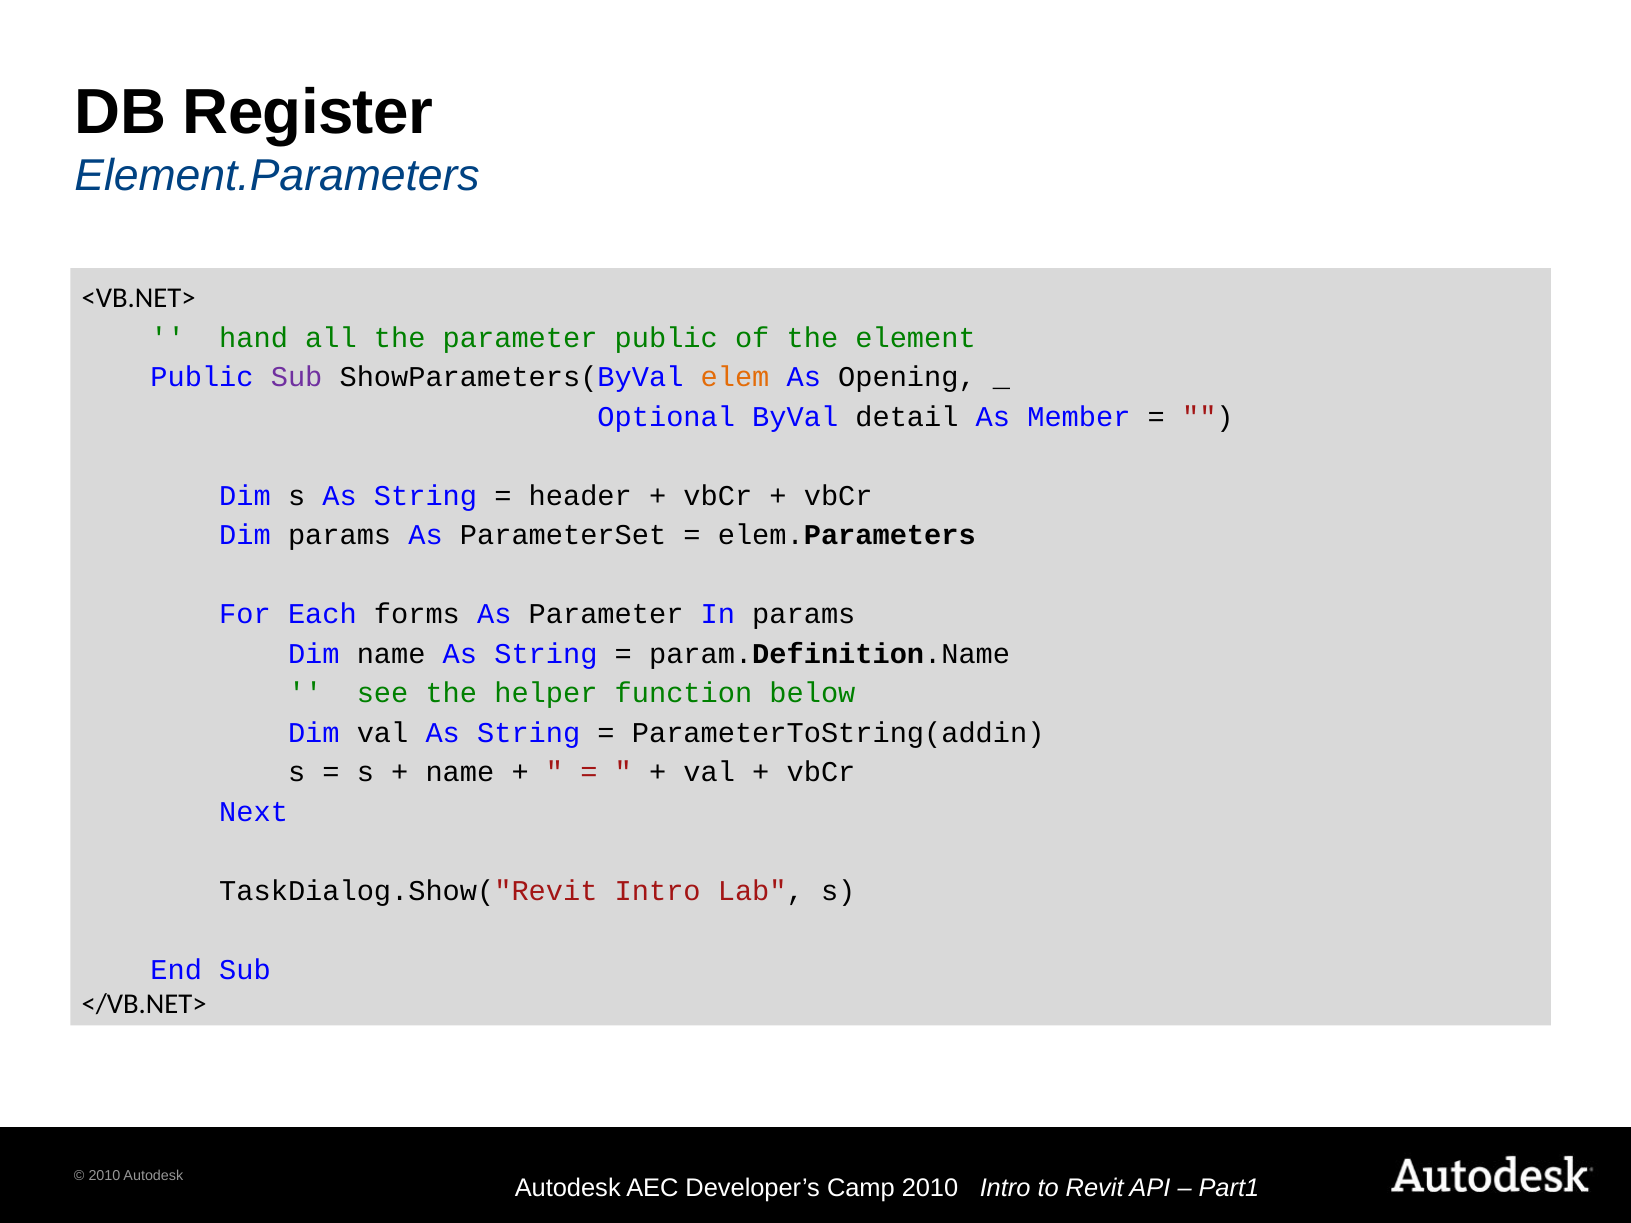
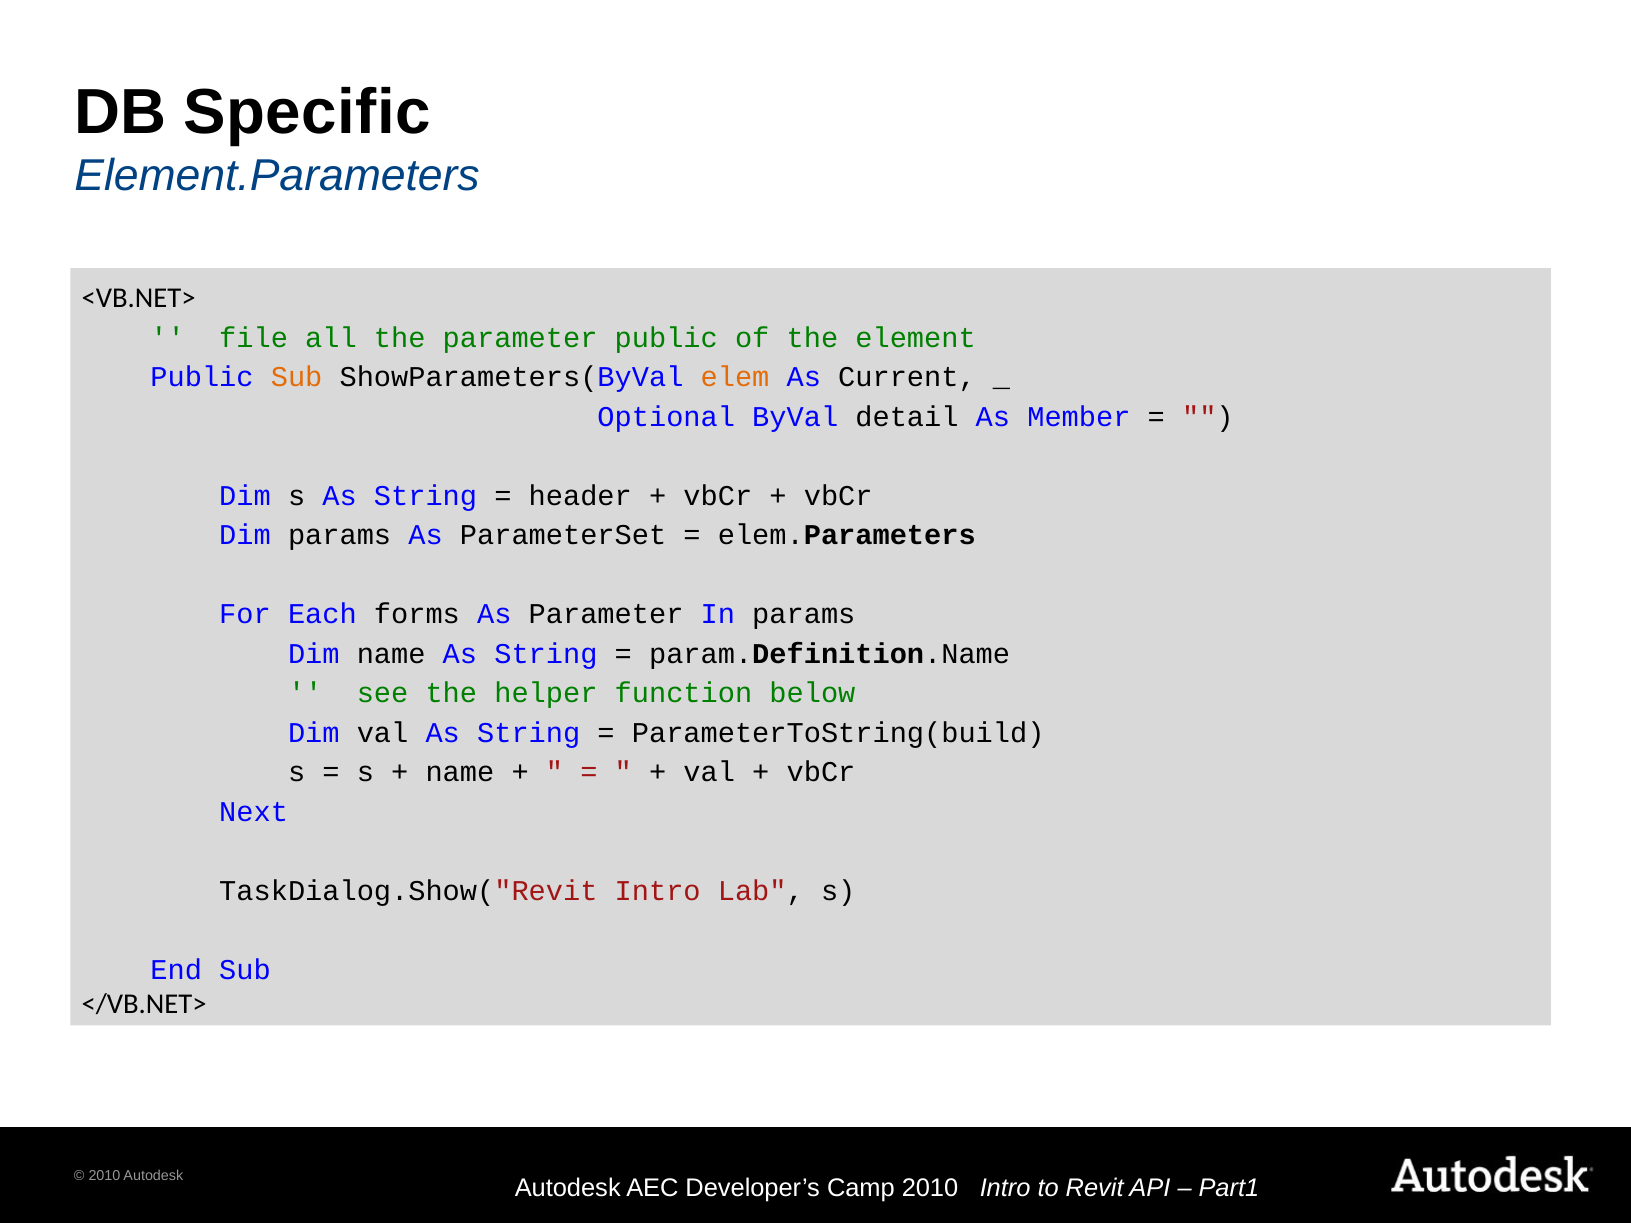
Register: Register -> Specific (307, 112)
hand: hand -> file (254, 338)
Sub colour: purple -> orange (297, 377)
Opening: Opening -> Current (907, 377)
ParameterToString(addin: ParameterToString(addin -> ParameterToString(build (838, 733)
